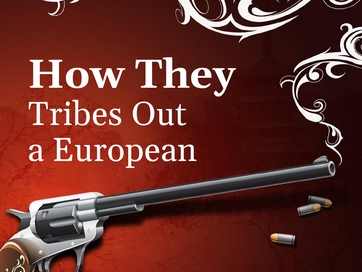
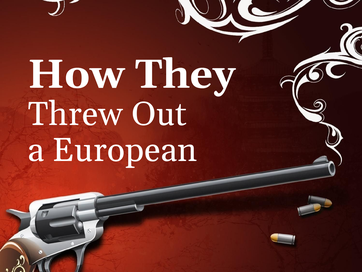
Tribes: Tribes -> Threw (75, 114)
